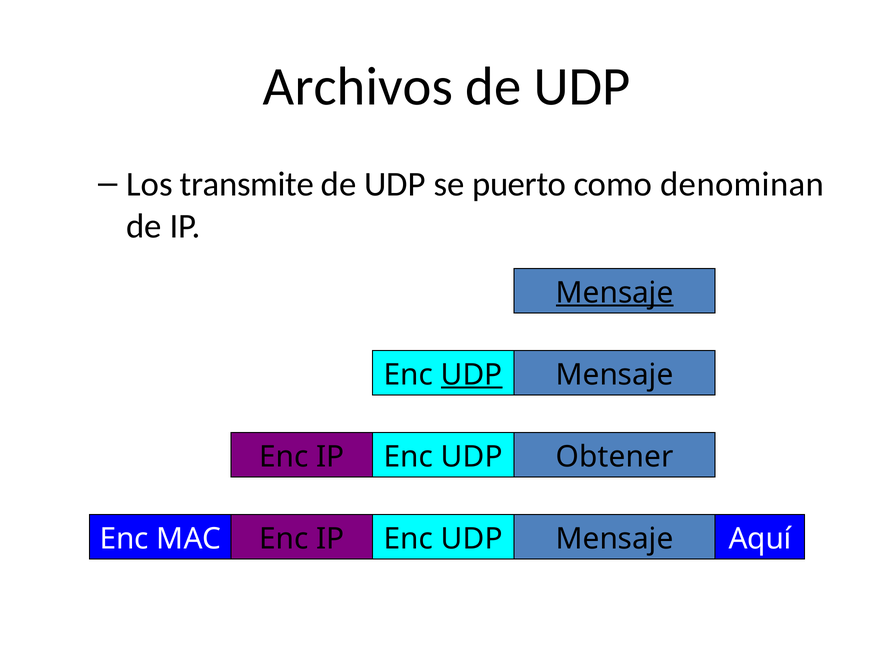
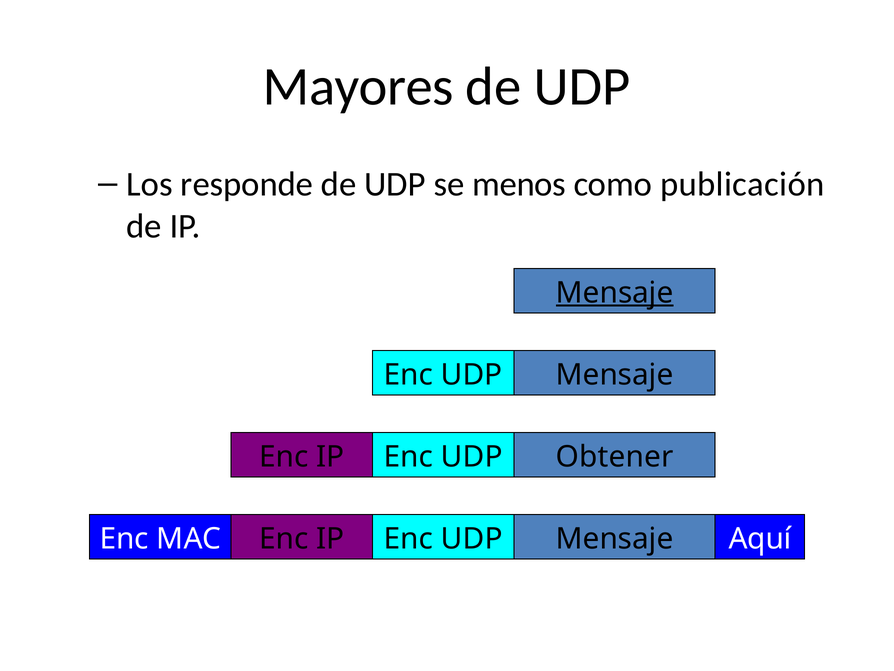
Archivos: Archivos -> Mayores (358, 87)
transmite: transmite -> responde (247, 184)
puerto: puerto -> menos (519, 184)
denominan: denominan -> publicación (742, 184)
UDP underline: present -> none (472, 374)
